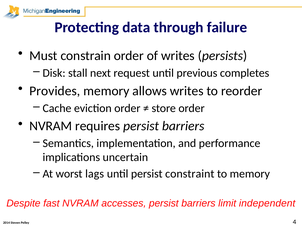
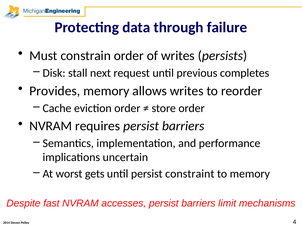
lags: lags -> gets (95, 174)
independent: independent -> mechanisms (267, 204)
